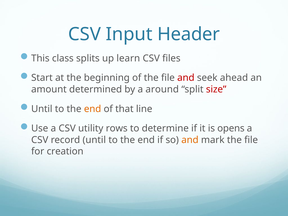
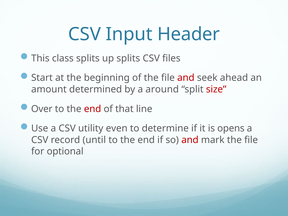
up learn: learn -> splits (128, 58)
Until: Until -> Over (42, 109)
end colour: orange -> red (93, 109)
rows: rows -> even (117, 128)
and colour: orange -> red (190, 140)
creation: creation -> optional (65, 151)
